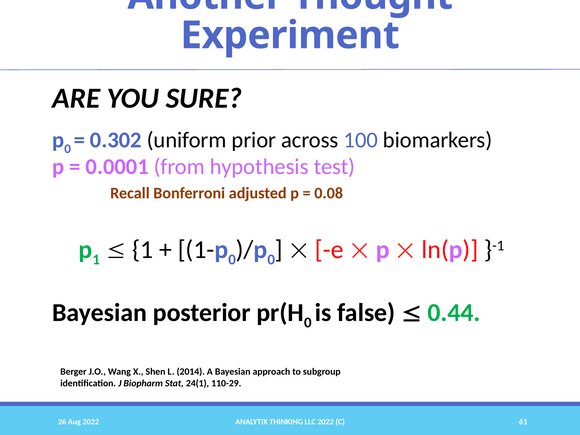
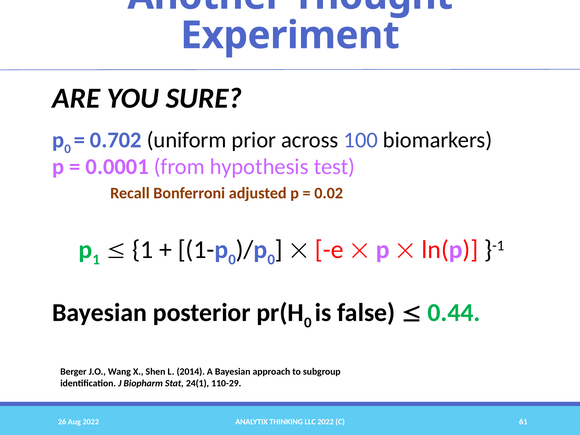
0.302: 0.302 -> 0.702 (116, 140)
0.08: 0.08 -> 0.02 (329, 193)
